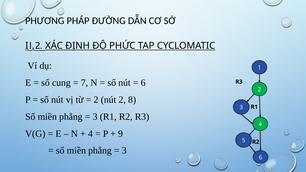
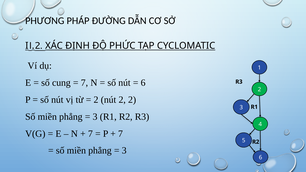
2 8: 8 -> 2 (132, 100)
4: 4 -> 7 (90, 134)
9: 9 -> 7 (120, 134)
